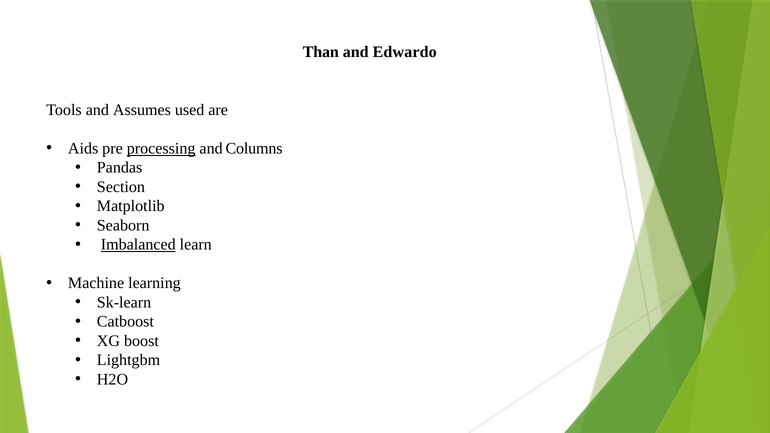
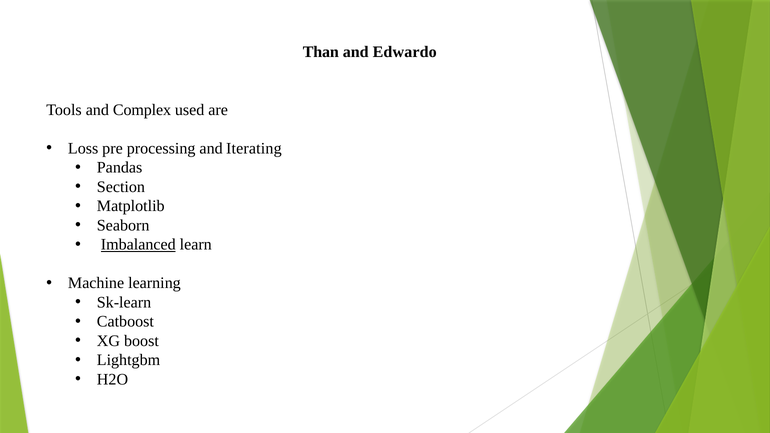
Assumes: Assumes -> Complex (142, 110)
Aids: Aids -> Loss (83, 148)
processing underline: present -> none (161, 148)
Columns: Columns -> Iterating (254, 148)
